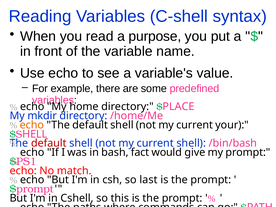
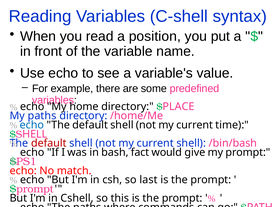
purpose: purpose -> position (155, 36)
My mkdir: mkdir -> paths (42, 116)
echo colour: orange -> blue (32, 125)
your: your -> time (232, 125)
